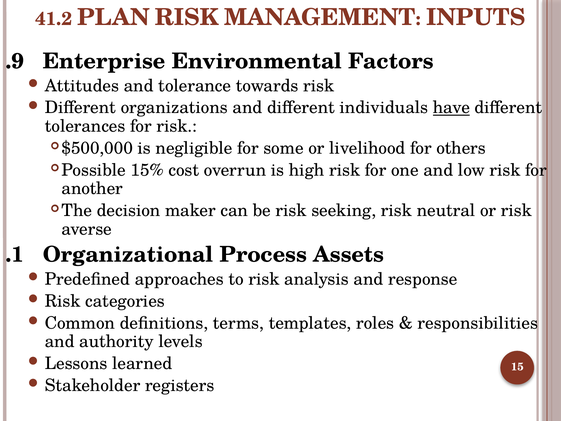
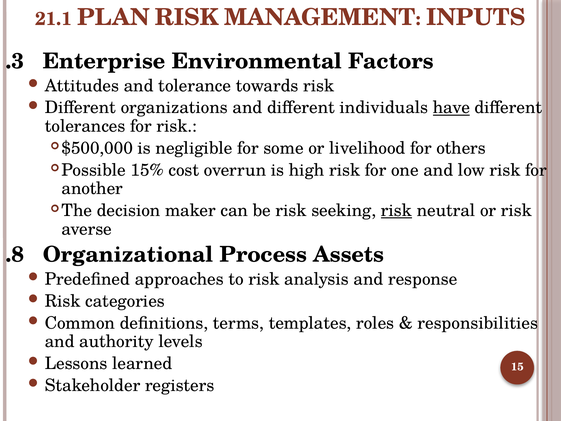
41.2: 41.2 -> 21.1 (54, 19)
.9: .9 -> .3 (15, 61)
risk underline: none -> present (397, 210)
.1: .1 -> .8 (15, 255)
